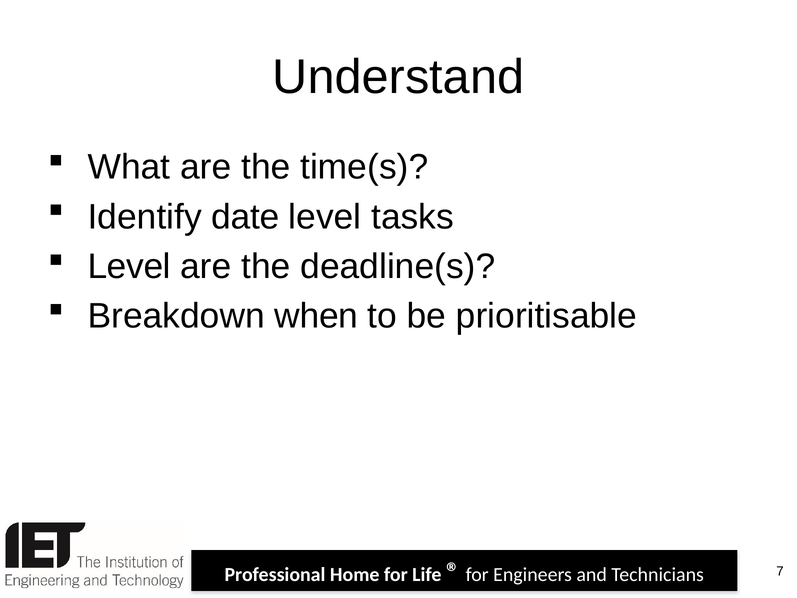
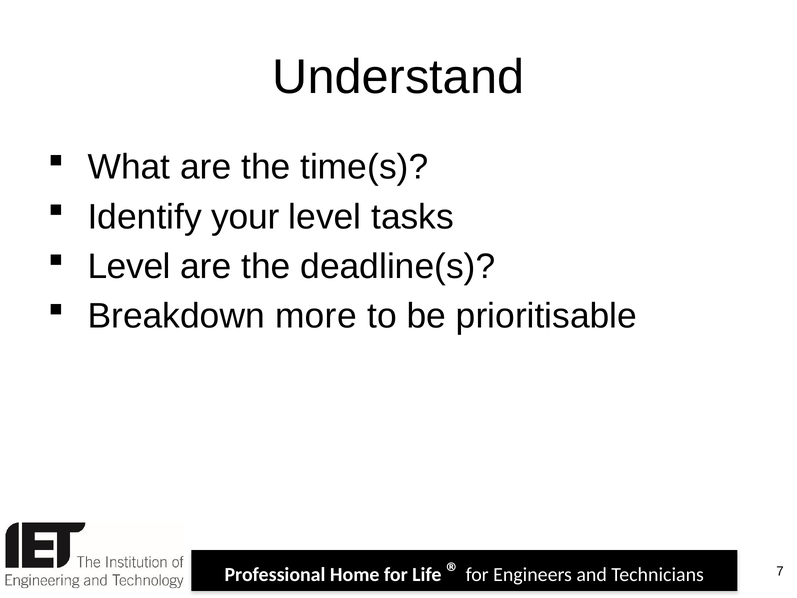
date: date -> your (245, 217)
when: when -> more (316, 316)
